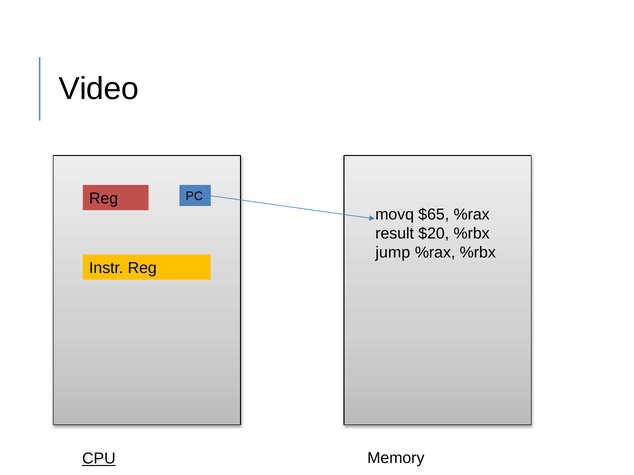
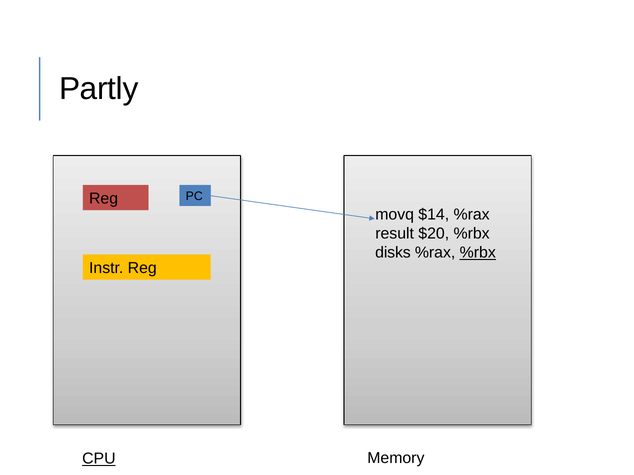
Video: Video -> Partly (99, 89)
$65: $65 -> $14 (434, 215)
jump: jump -> disks (393, 253)
%rbx underline: none -> present (478, 253)
